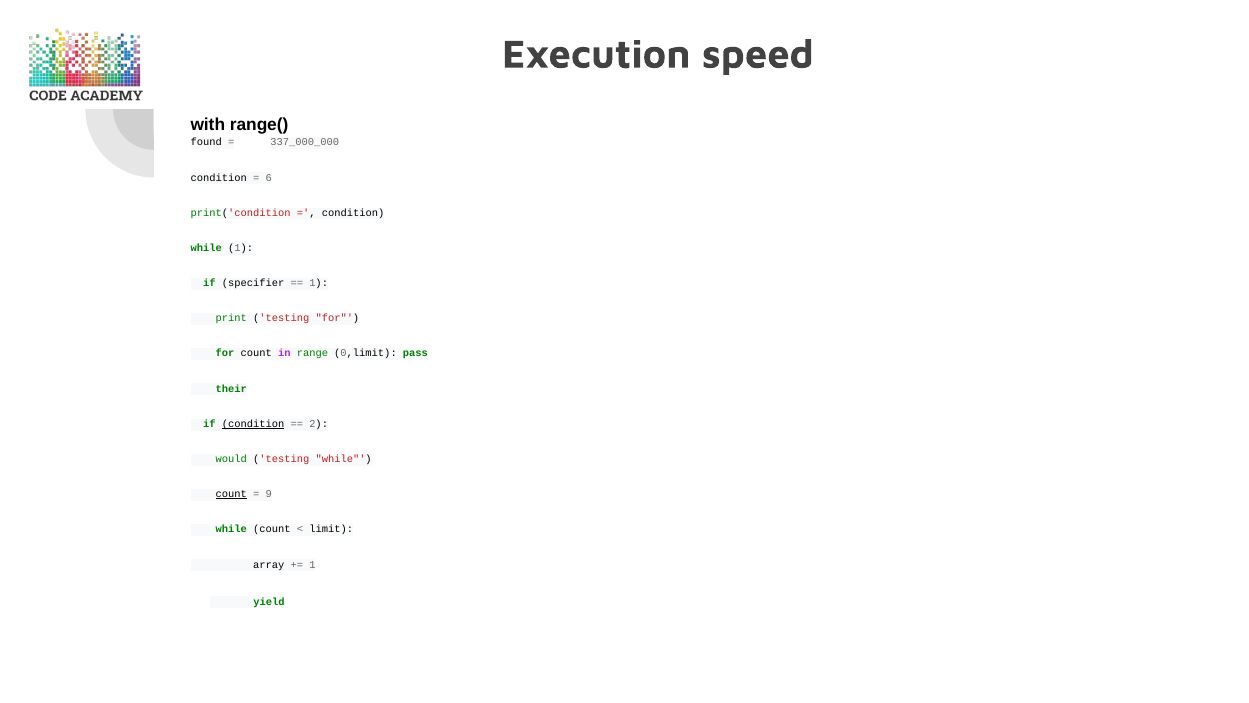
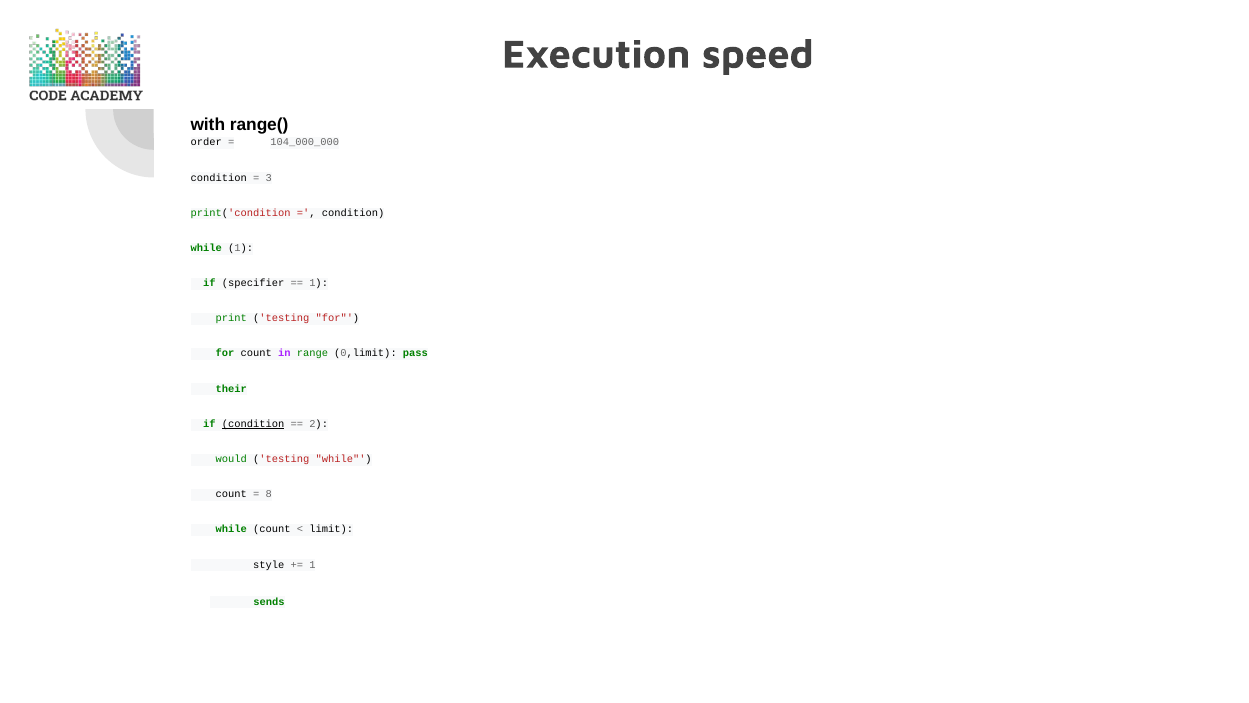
found: found -> order (206, 142)
337_000_000: 337_000_000 -> 104_000_000 (305, 142)
6: 6 -> 3 (269, 178)
count underline: present -> none (231, 494)
9: 9 -> 8 (269, 494)
array: array -> style (269, 564)
yield: yield -> sends (269, 601)
